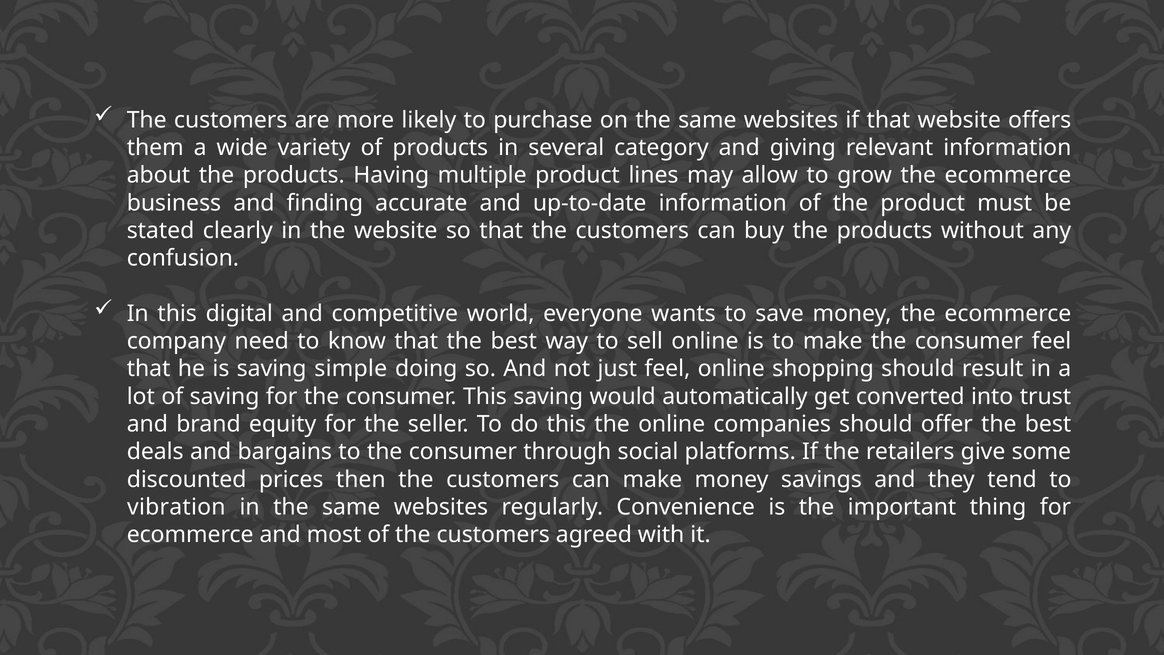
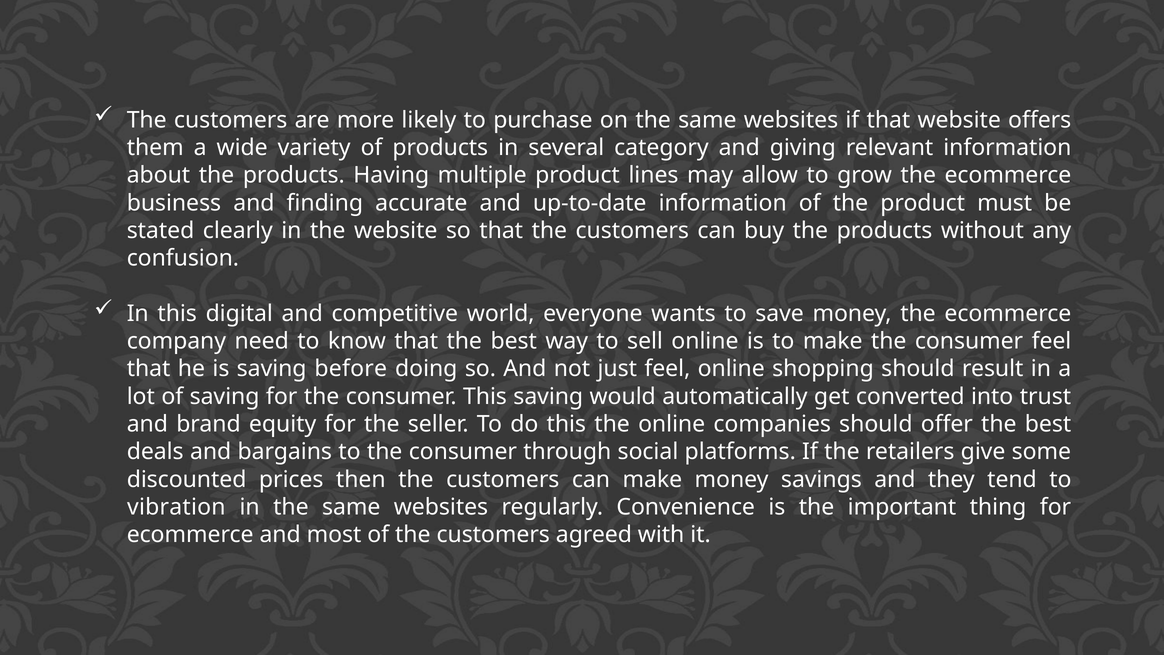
simple: simple -> before (351, 369)
